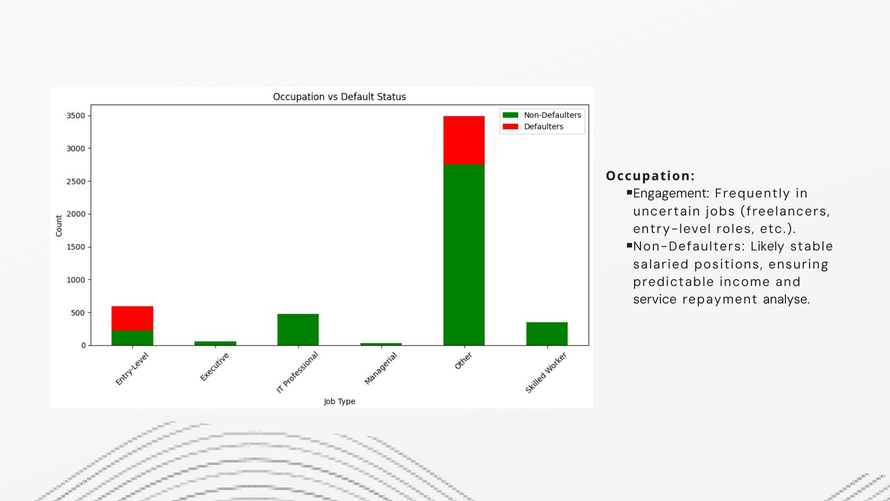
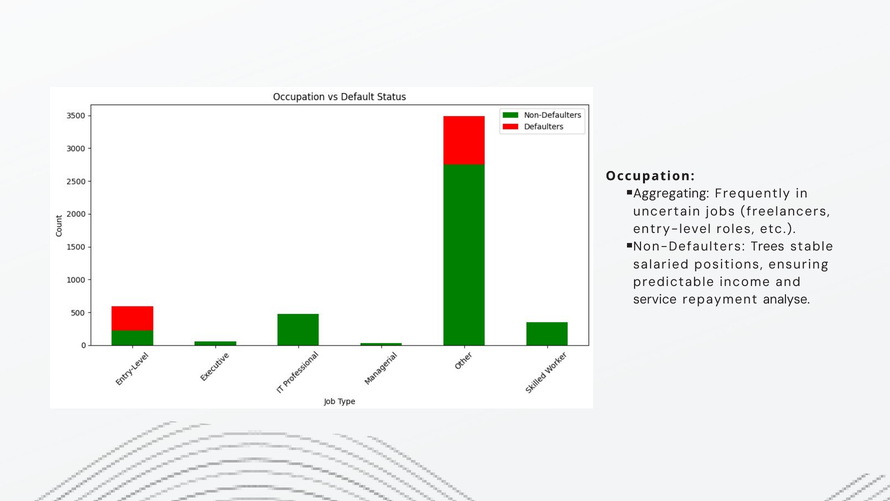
Engagement: Engagement -> Aggregating (671, 194)
Likely: Likely -> Trees (768, 247)
